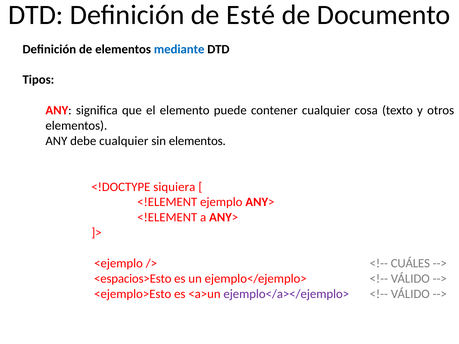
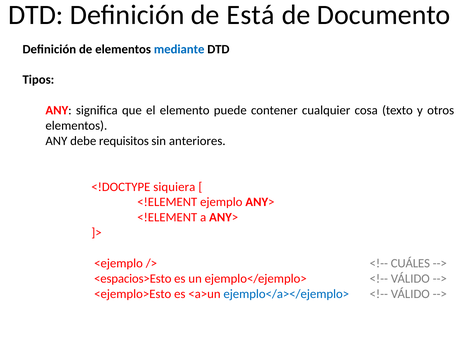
Esté: Esté -> Está (251, 15)
debe cualquier: cualquier -> requisitos (124, 141)
sin elementos: elementos -> anteriores (197, 141)
ejemplo</a></ejemplo> colour: purple -> blue (286, 294)
